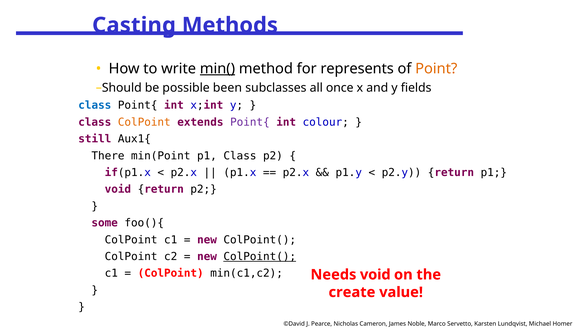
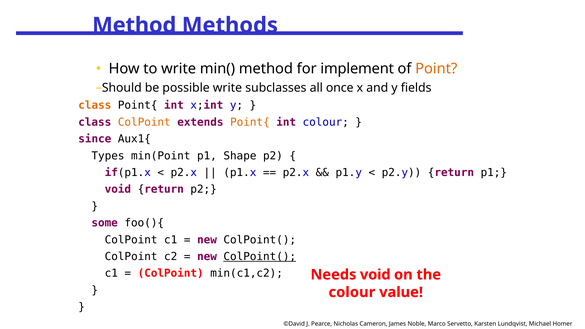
Casting: Casting -> Method (134, 25)
min( underline: present -> none (217, 69)
represents: represents -> implement (357, 69)
possible been: been -> write (227, 88)
class colour: blue -> orange (95, 105)
Point{ colour: purple -> orange (250, 122)
still: still -> since (95, 139)
There: There -> Types (108, 156)
p1 Class: Class -> Shape (240, 156)
create: create -> colour (352, 292)
